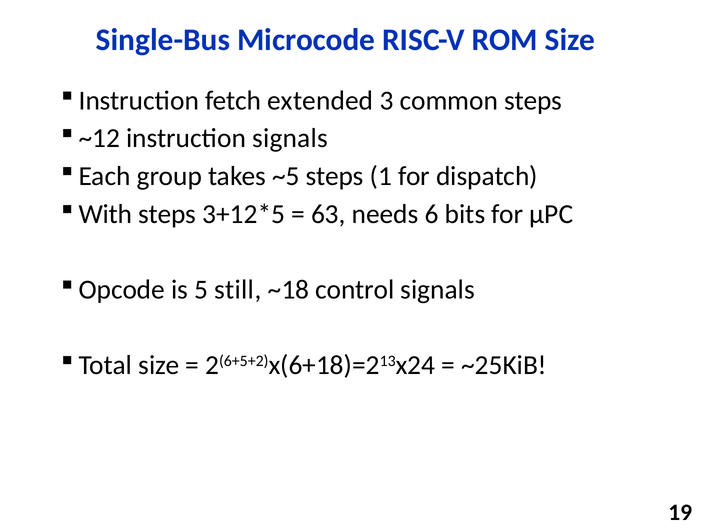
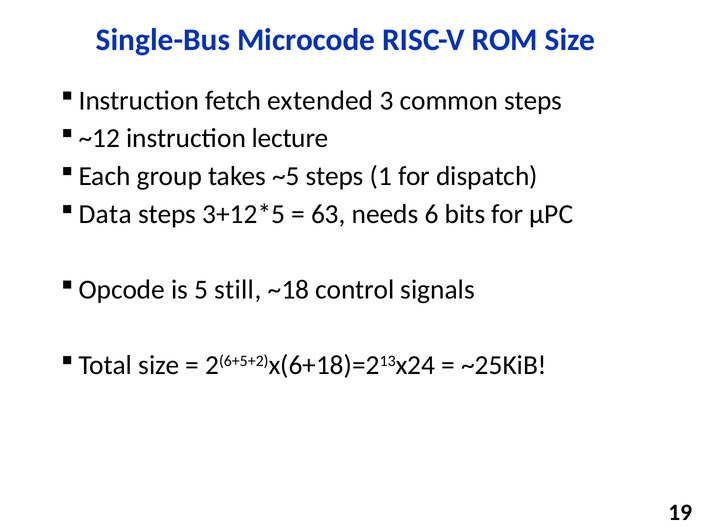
instruction signals: signals -> lecture (290, 138)
With: With -> Data (105, 214)
